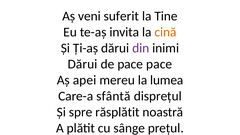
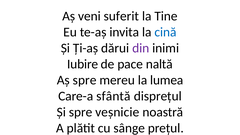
cină colour: orange -> blue (165, 32)
Dărui: Dărui -> Iubire (83, 64)
pace pace: pace -> naltă (159, 64)
Aș apei: apei -> spre (85, 80)
răsplătit: răsplătit -> veșnicie (117, 112)
